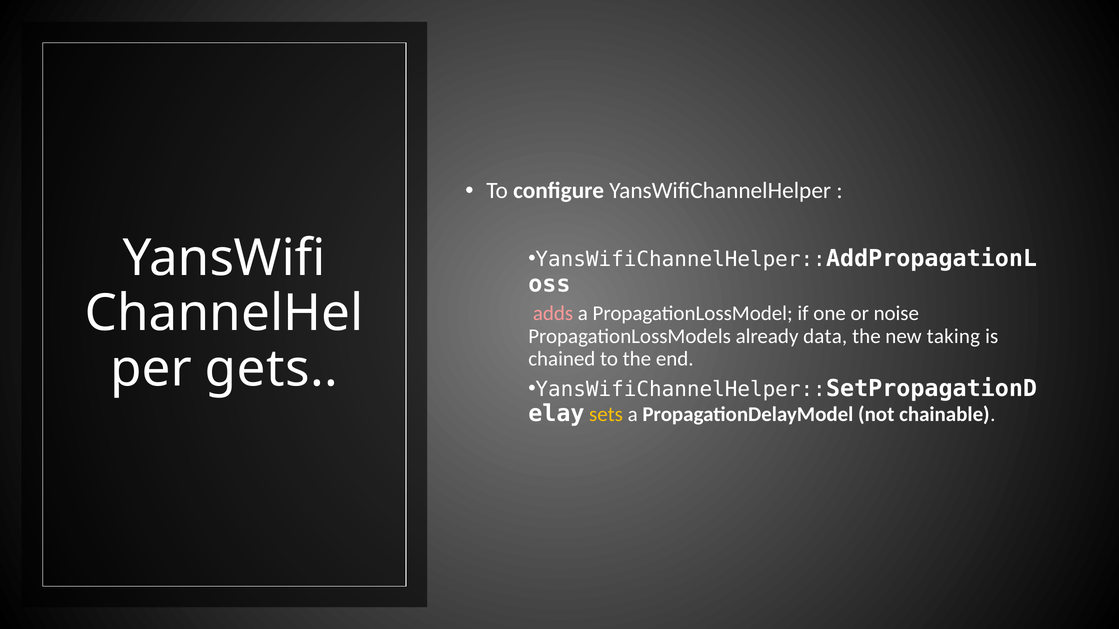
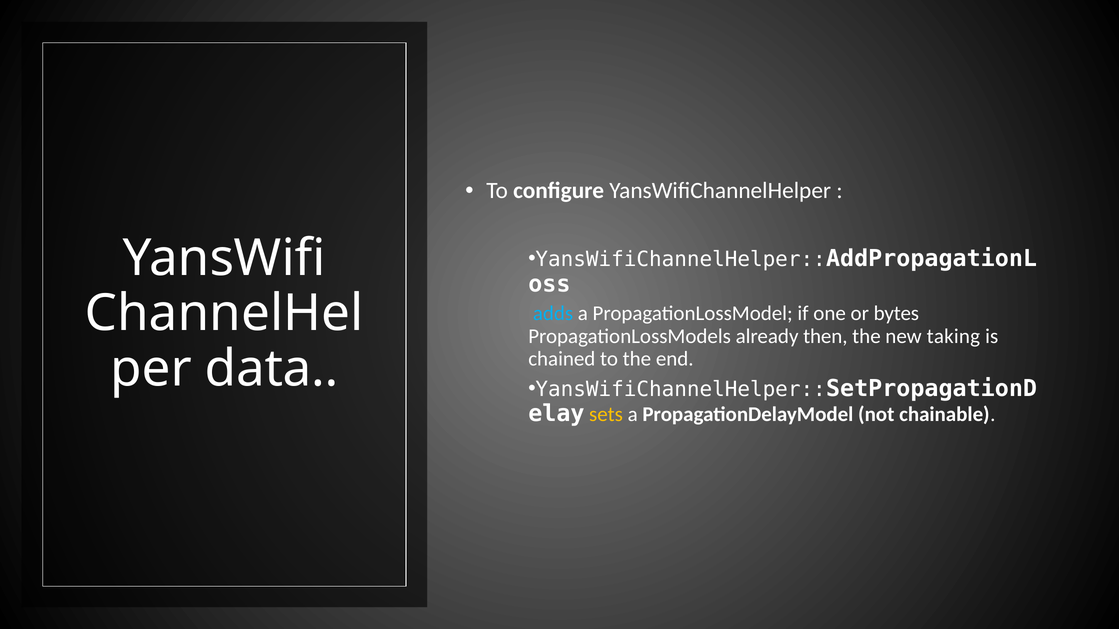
adds colour: pink -> light blue (553, 314)
noise: noise -> bytes (896, 314)
data: data -> then (825, 336)
gets: gets -> data (272, 369)
